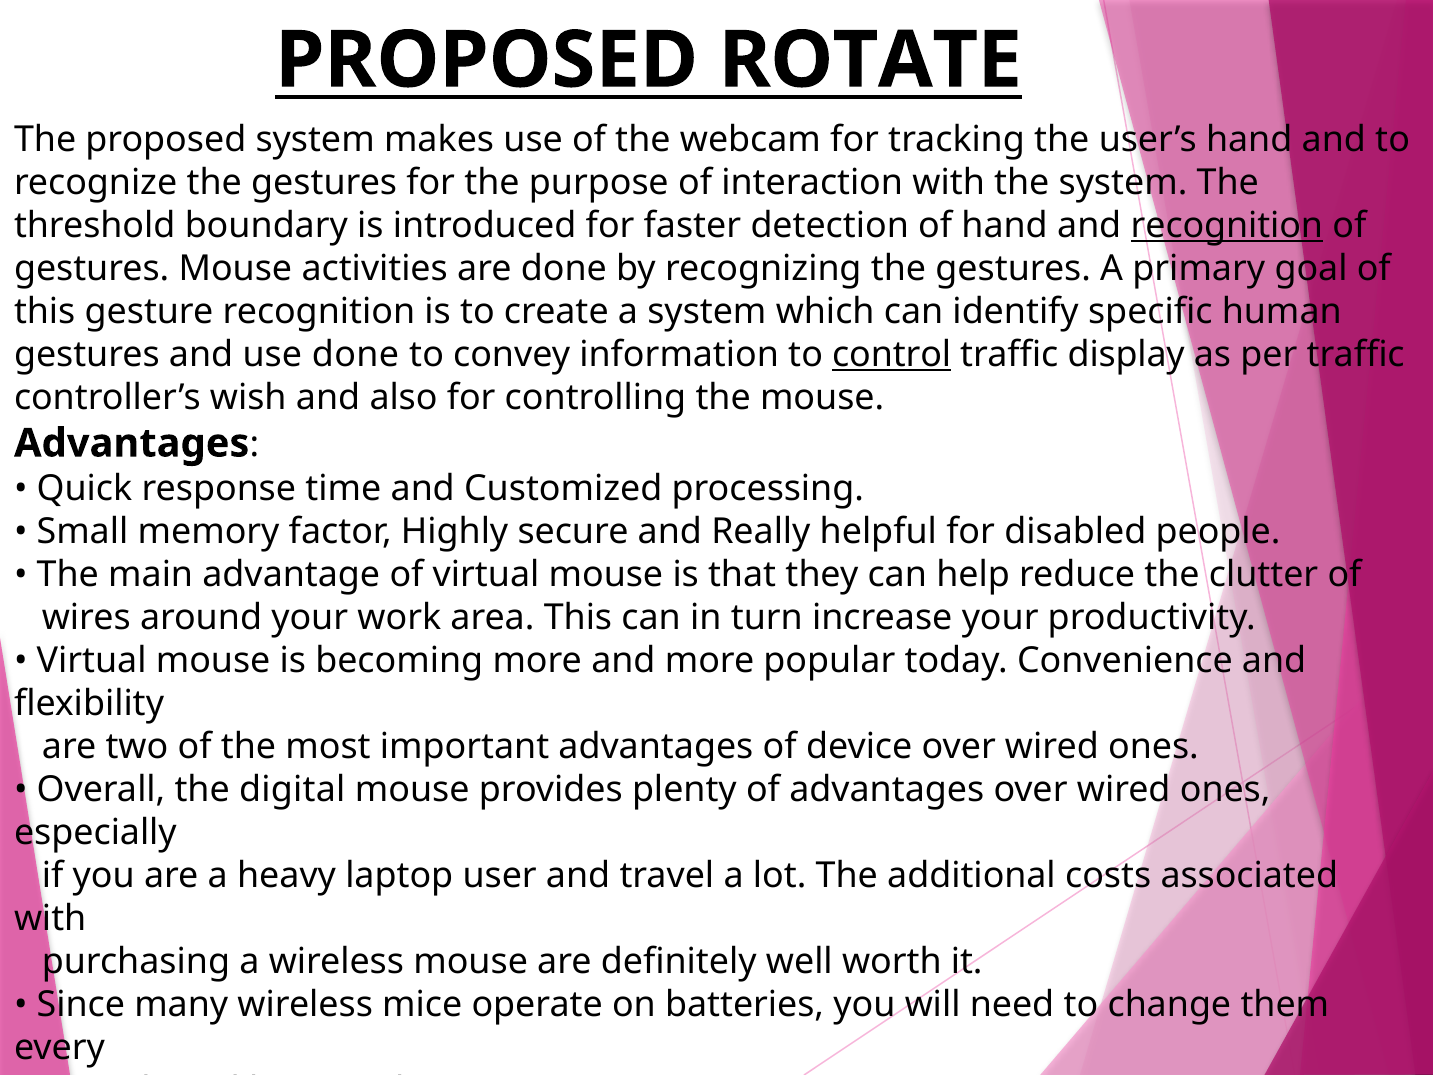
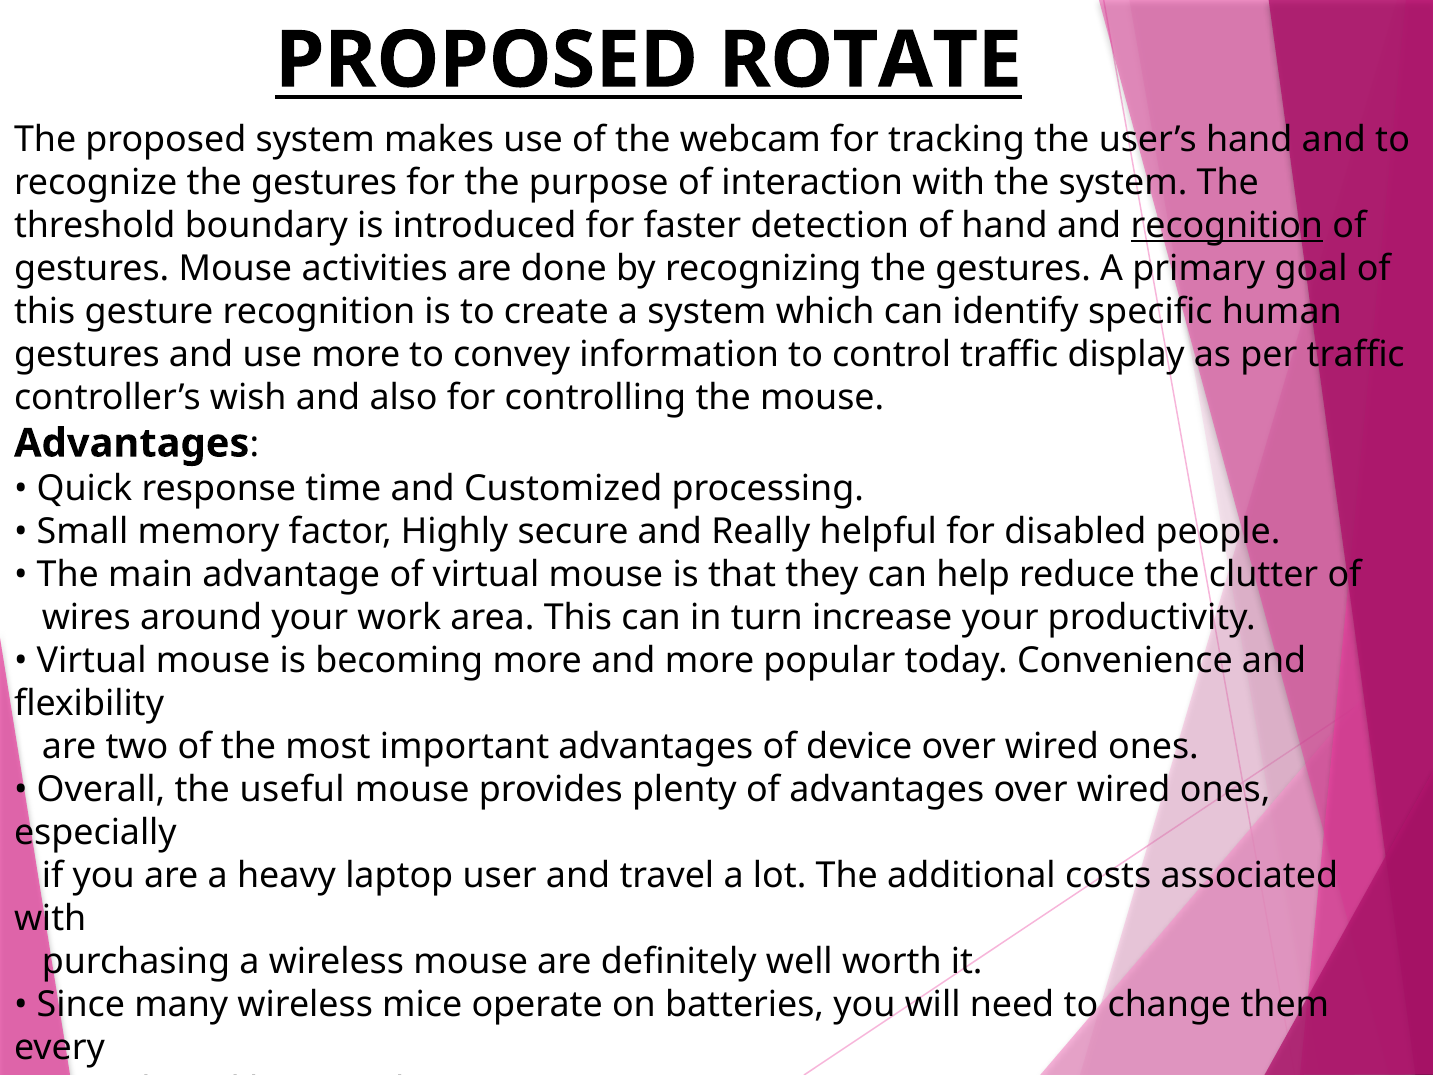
use done: done -> more (356, 355)
control underline: present -> none (892, 355)
digital: digital -> useful (292, 789)
